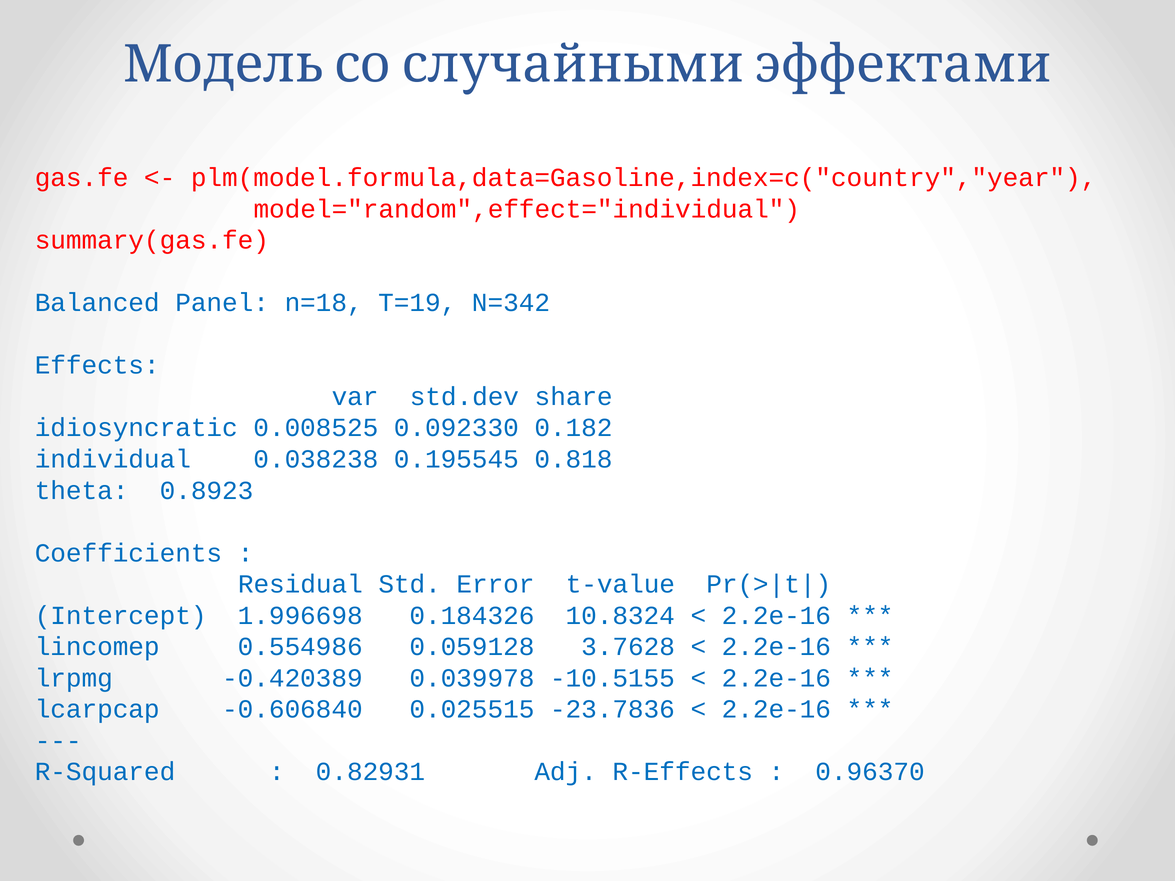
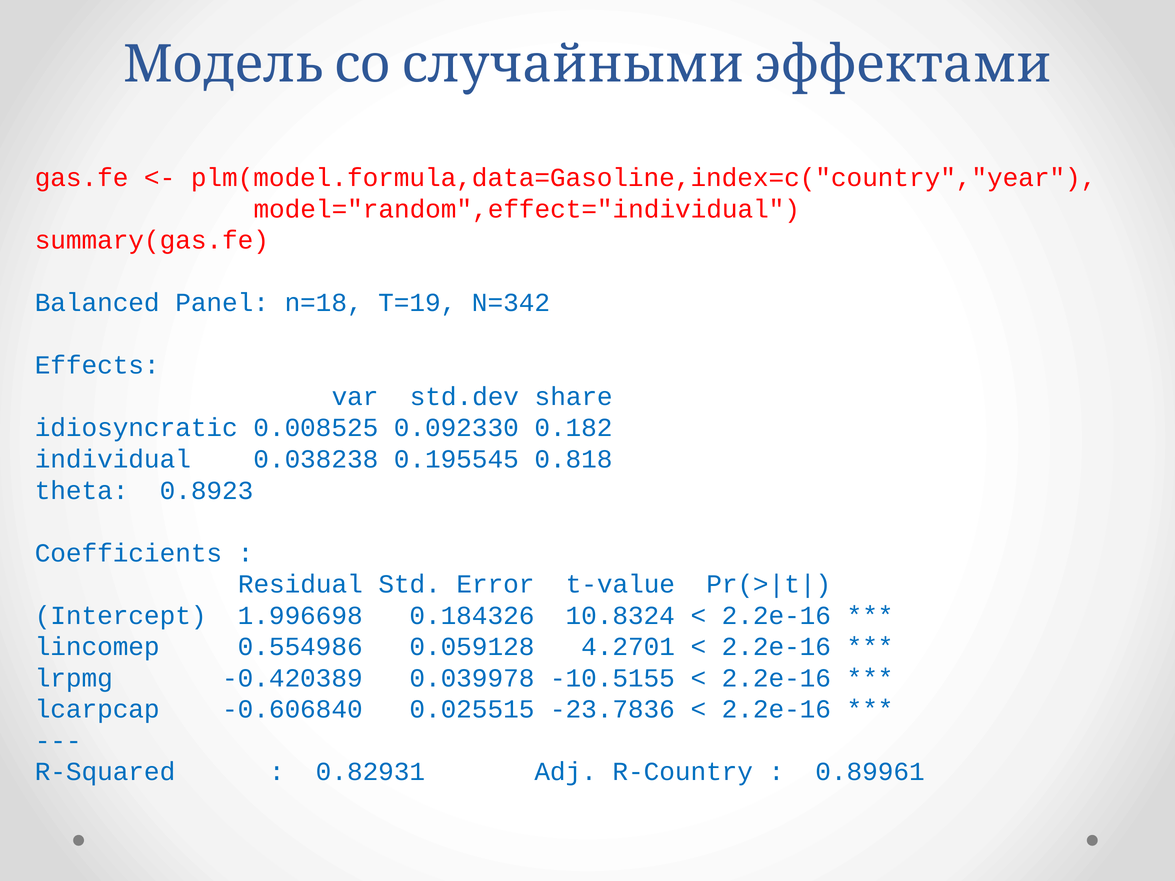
3.7628: 3.7628 -> 4.2701 (628, 647)
R-Effects: R-Effects -> R-Country (683, 772)
0.96370: 0.96370 -> 0.89961 (870, 772)
